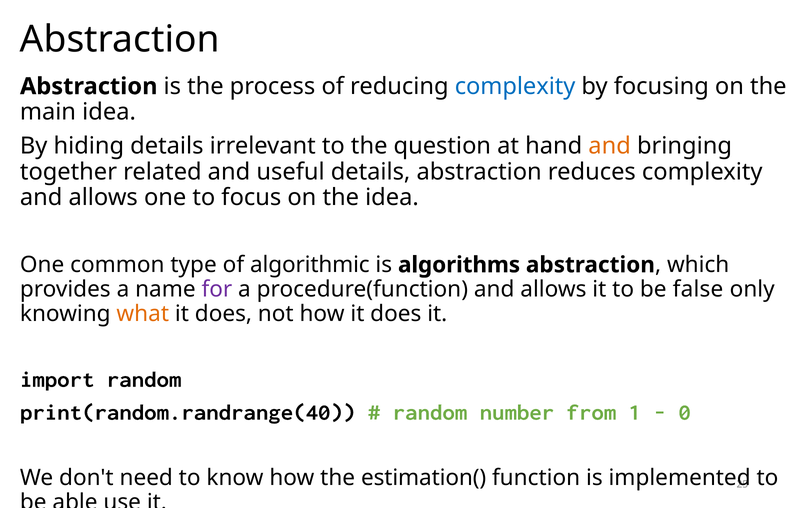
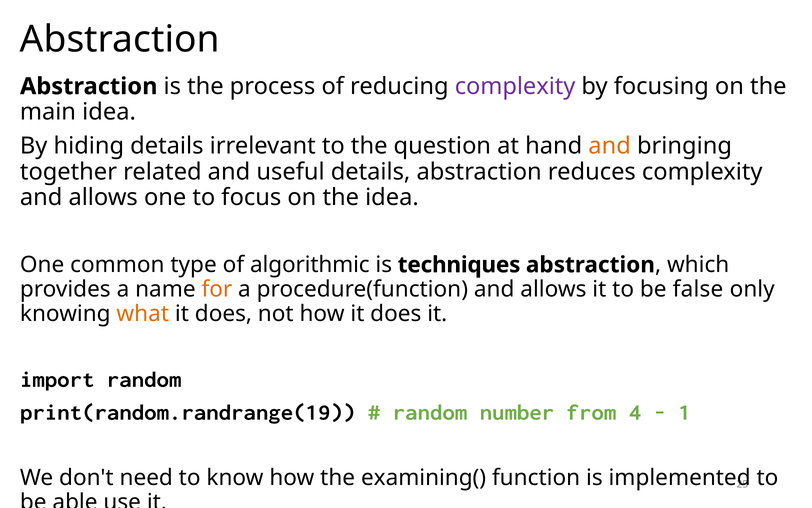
complexity colour: blue -> purple (515, 86)
algorithms: algorithms -> techniques (459, 265)
for colour: purple -> orange (217, 289)
print(random.randrange(40: print(random.randrange(40 -> print(random.randrange(19 (188, 412)
1: 1 -> 4 (635, 412)
0: 0 -> 1 (685, 412)
estimation(: estimation( -> examining( (424, 477)
